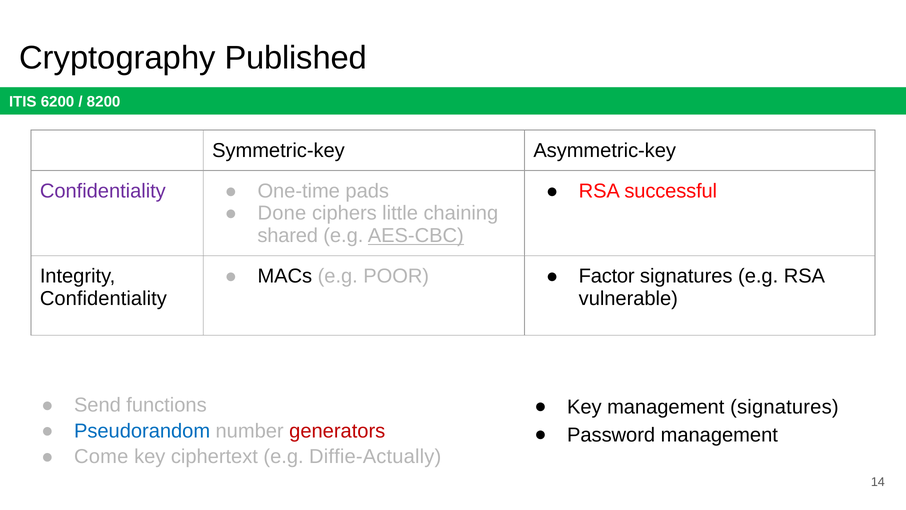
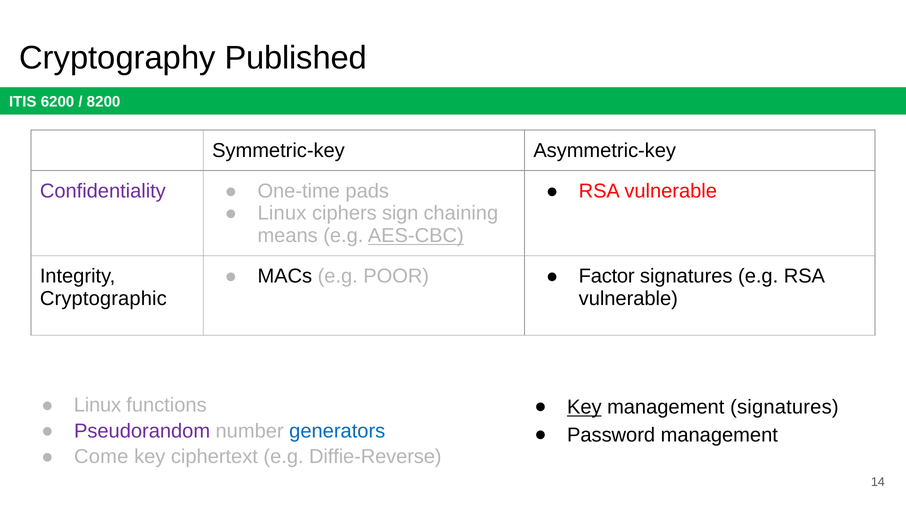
successful: successful -> vulnerable (671, 191)
Done: Done -> Linux (282, 213)
little: little -> sign (400, 213)
shared: shared -> means (288, 236)
Confidentiality: Confidentiality -> Cryptographic (103, 298)
Send: Send -> Linux (98, 405)
Key underline: none -> present (584, 407)
Pseudorandom colour: blue -> purple (142, 431)
generators colour: red -> blue (337, 431)
Diffie-Actually: Diffie-Actually -> Diffie-Reverse (375, 456)
